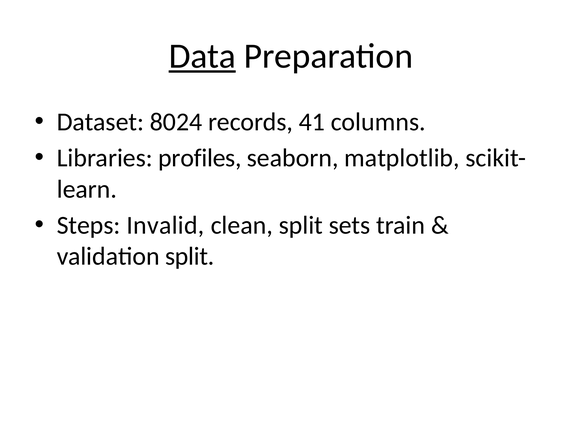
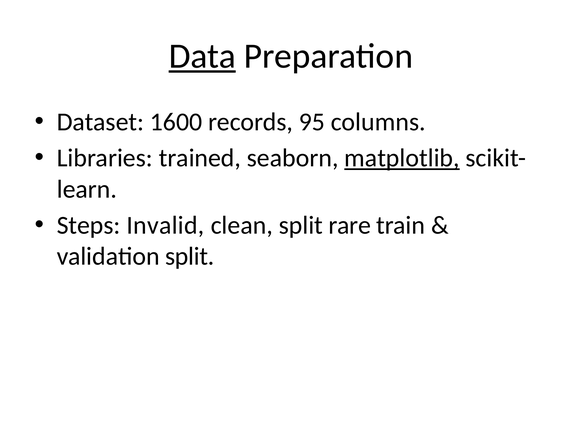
8024: 8024 -> 1600 (176, 122)
41: 41 -> 95 (312, 122)
profiles: profiles -> trained (200, 158)
matplotlib underline: none -> present (402, 158)
sets: sets -> rare (350, 226)
